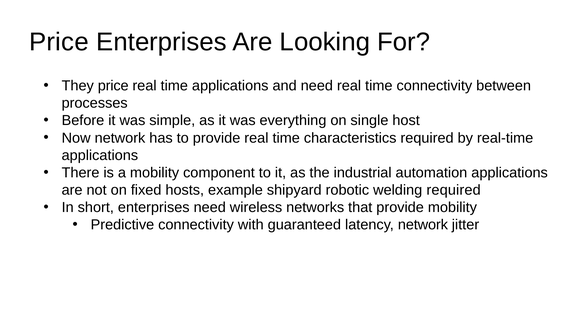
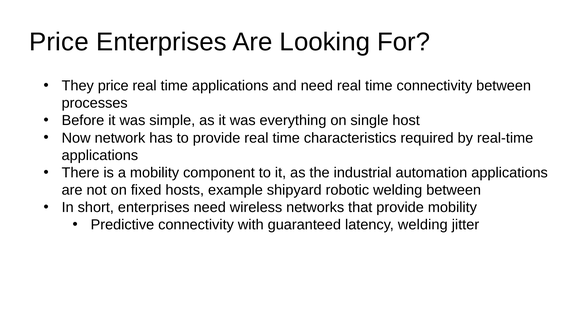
welding required: required -> between (454, 190)
latency network: network -> welding (423, 225)
